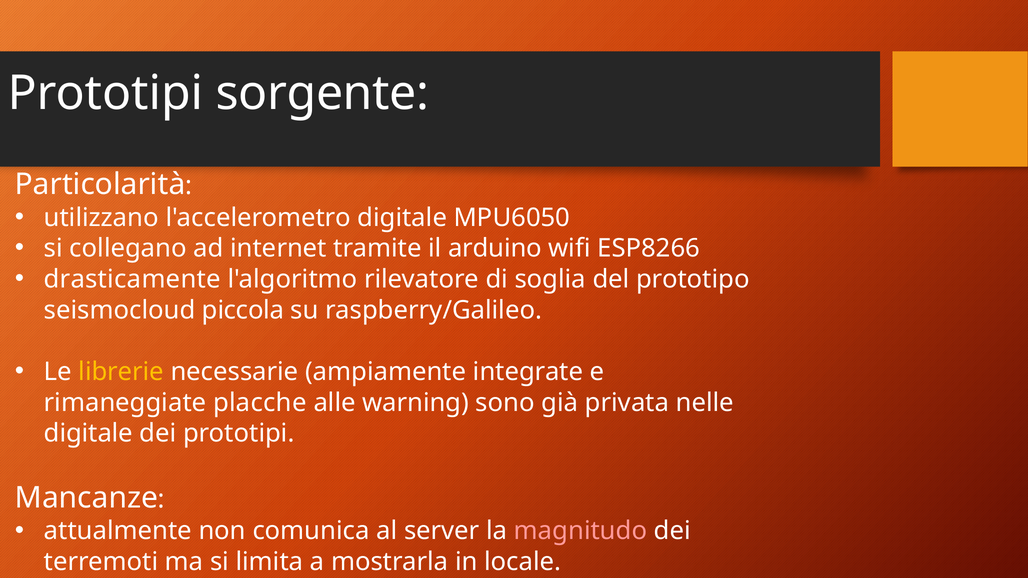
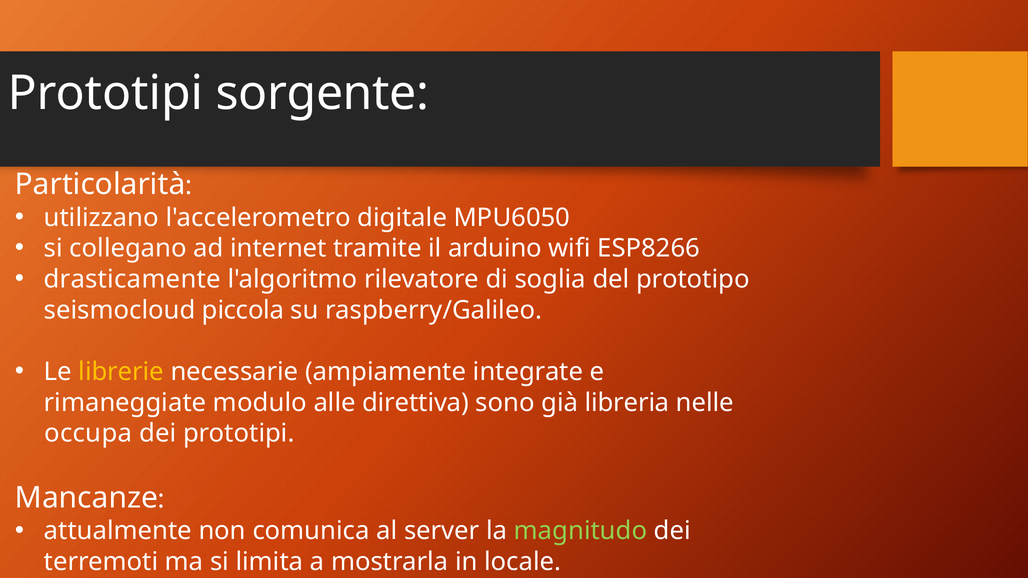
placche: placche -> modulo (260, 403)
warning: warning -> direttiva (416, 403)
privata: privata -> libreria (627, 403)
digitale: digitale -> occupa (88, 434)
magnitudo colour: pink -> light green (581, 531)
